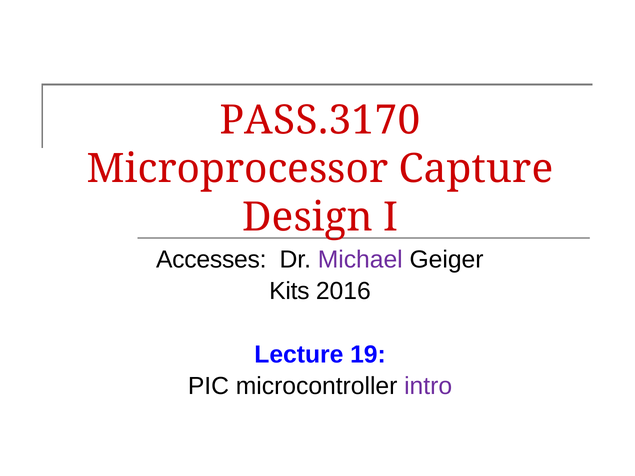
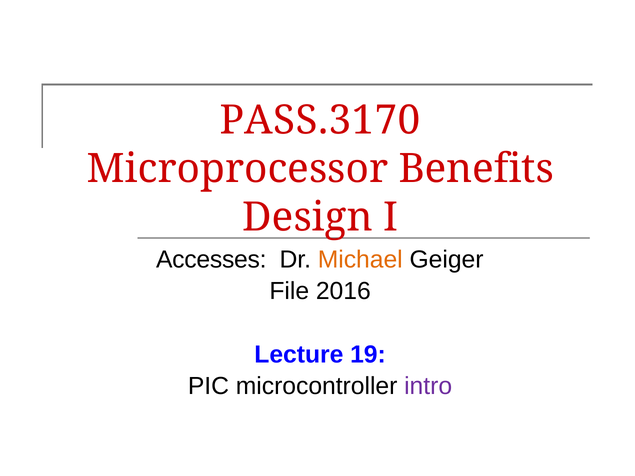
Capture: Capture -> Benefits (476, 169)
Michael colour: purple -> orange (360, 260)
Kits: Kits -> File (289, 291)
